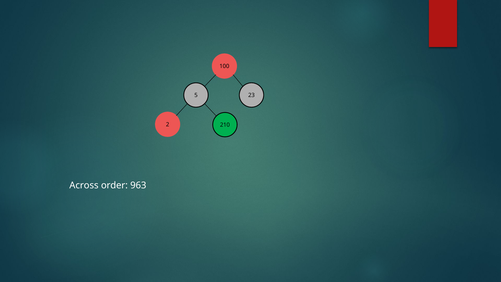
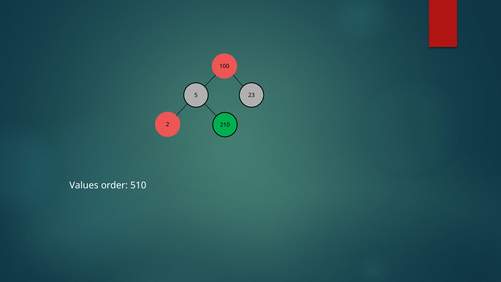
Across: Across -> Values (84, 185)
963: 963 -> 510 (138, 185)
